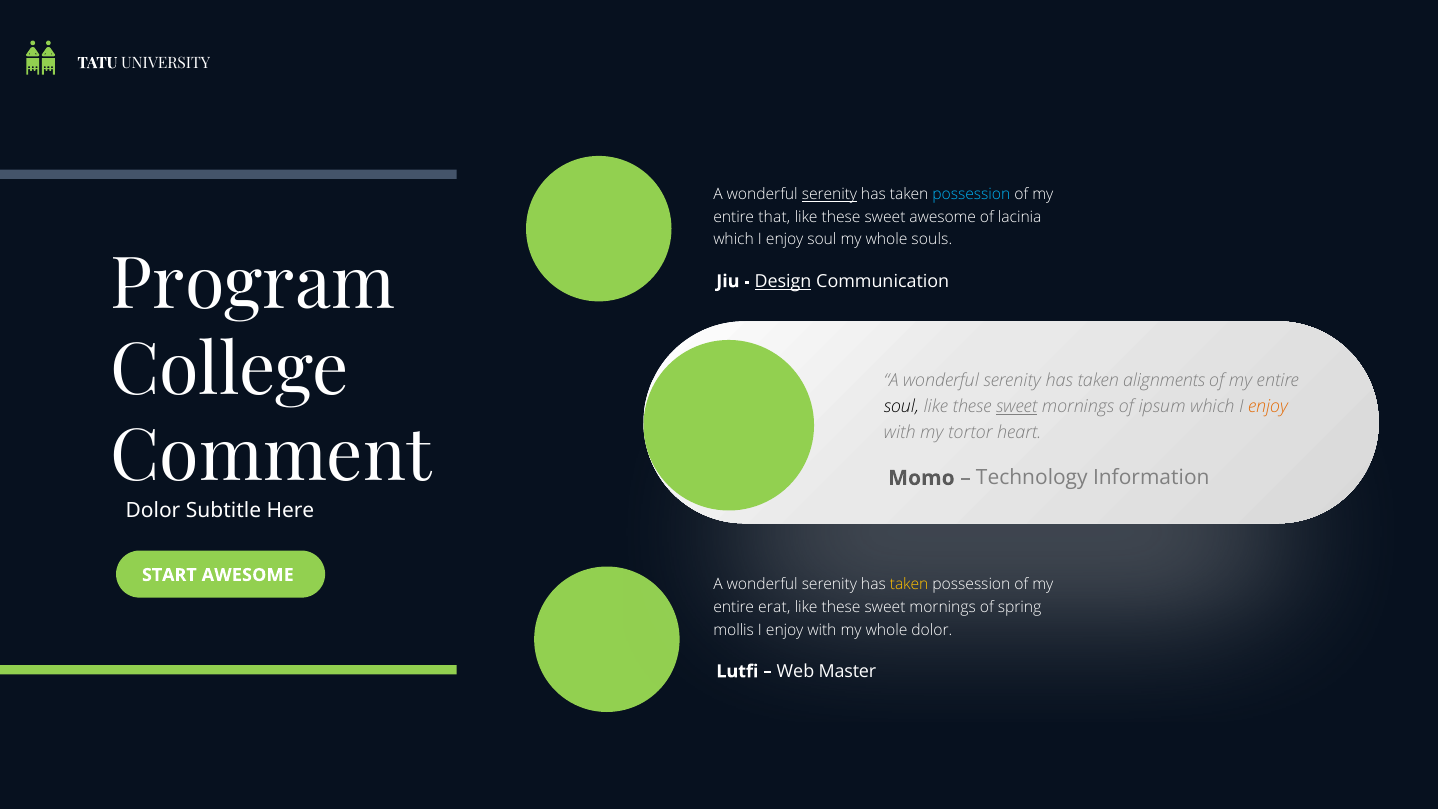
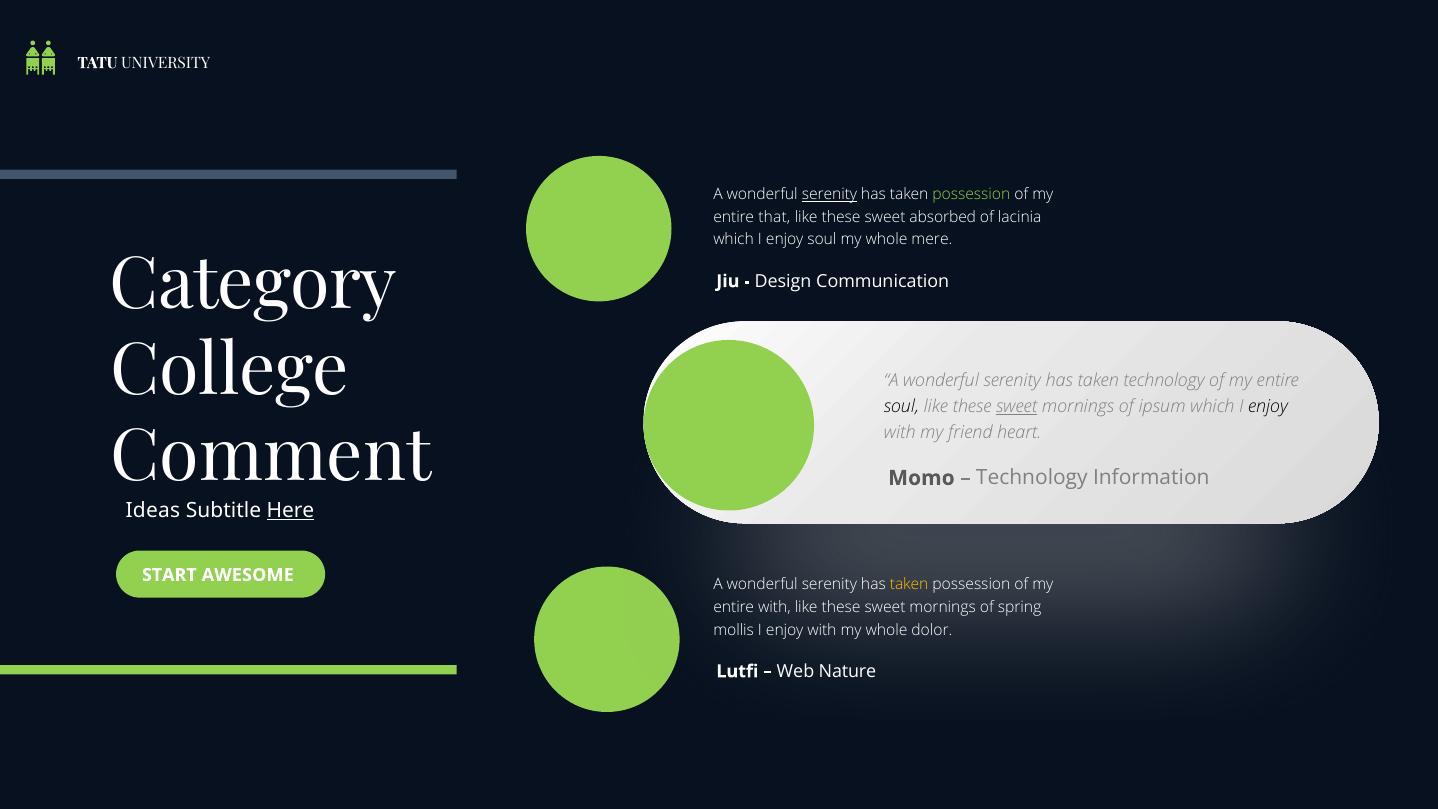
possession colour: light blue -> light green (971, 195)
sweet awesome: awesome -> absorbed (943, 217)
souls: souls -> mere (932, 240)
Program: Program -> Category (253, 284)
Design underline: present -> none (783, 281)
taken alignments: alignments -> technology (1164, 380)
enjoy colour: orange -> black (1268, 406)
tortor: tortor -> friend (970, 432)
Dolor: Dolor -> Ideas (153, 510)
Here underline: none -> present (290, 510)
entire erat: erat -> with (774, 607)
Master: Master -> Nature (847, 671)
